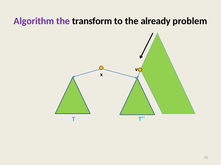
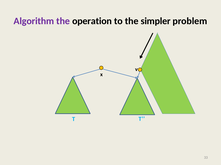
transform: transform -> operation (92, 21)
already: already -> simpler (156, 21)
